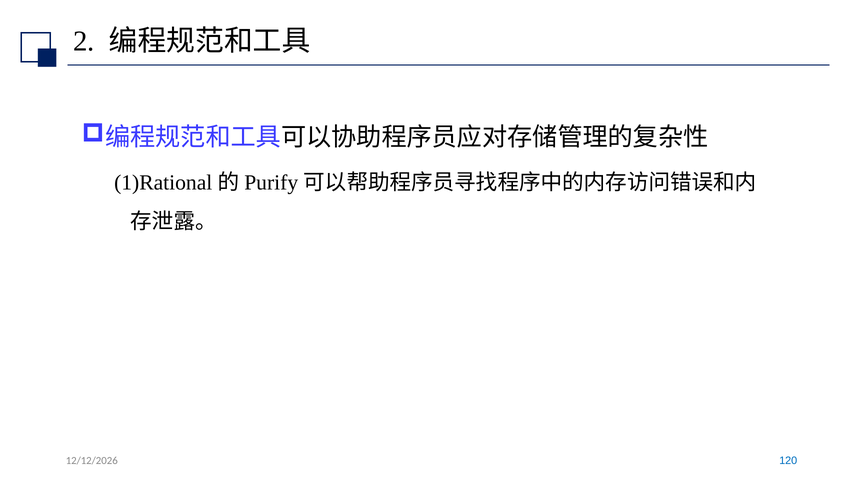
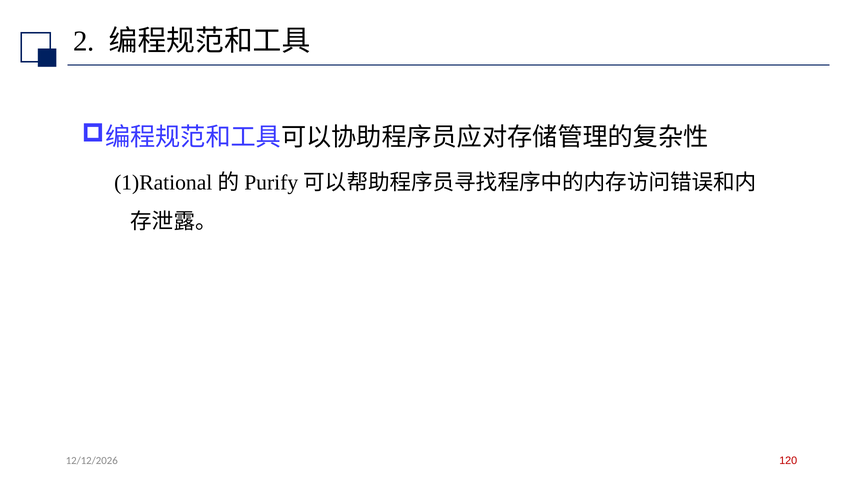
120 colour: blue -> red (788, 460)
